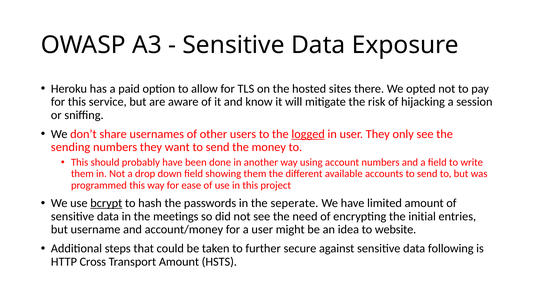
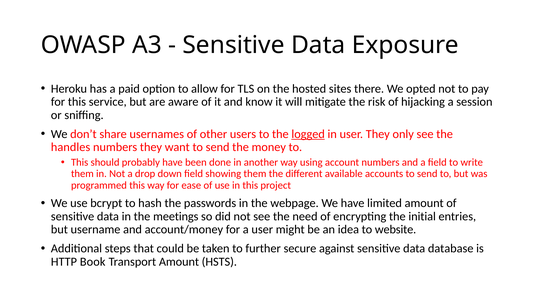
sending: sending -> handles (71, 147)
bcrypt underline: present -> none (106, 203)
seperate: seperate -> webpage (295, 203)
following: following -> database (451, 249)
Cross: Cross -> Book (93, 262)
